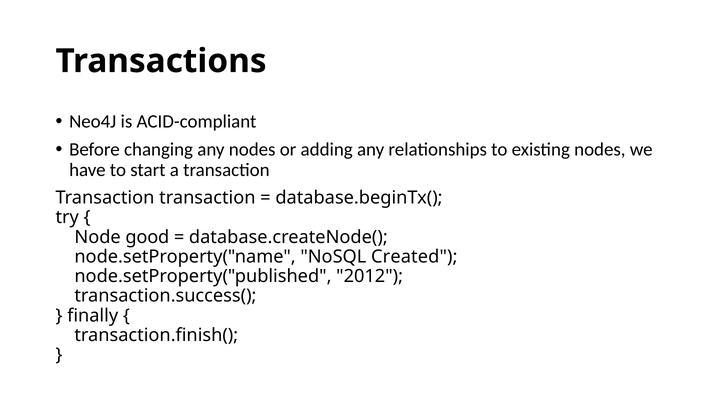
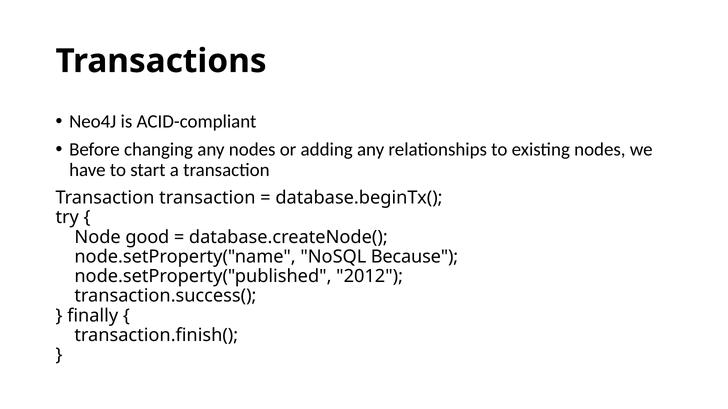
Created: Created -> Because (414, 257)
